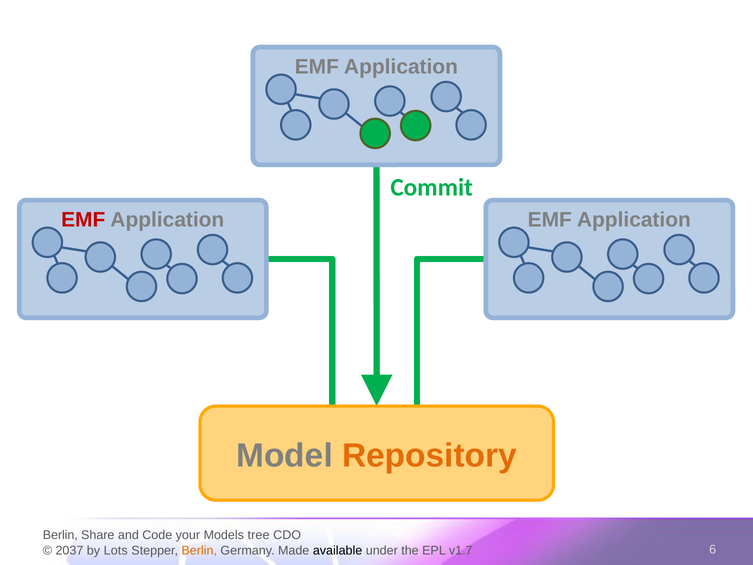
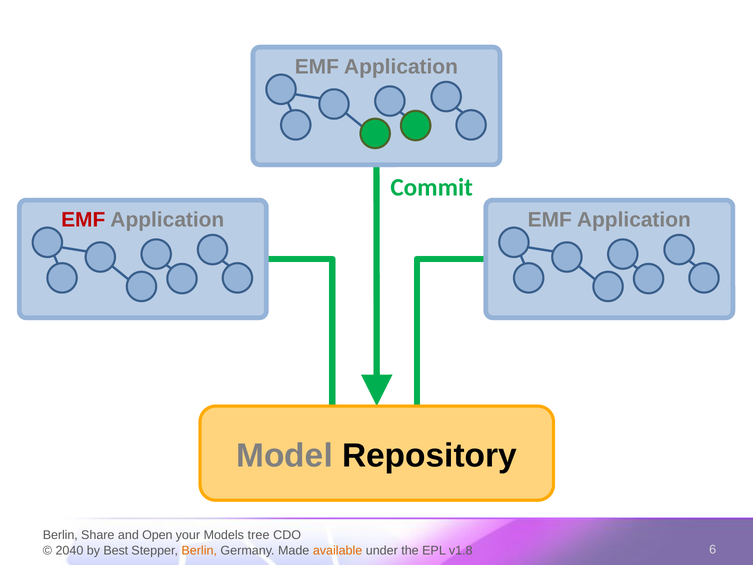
Repository colour: orange -> black (429, 455)
Code: Code -> Open (157, 535)
2037: 2037 -> 2040 (69, 550)
Lots: Lots -> Best (116, 550)
available colour: black -> orange (338, 550)
v1.7: v1.7 -> v1.8 (461, 550)
